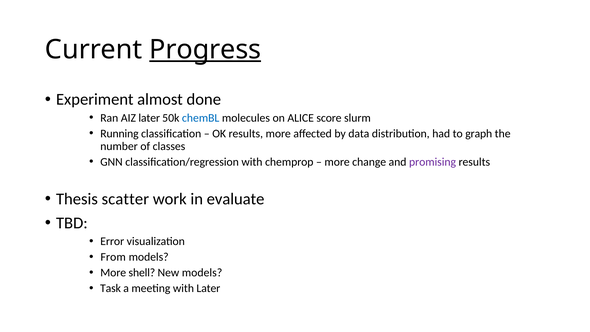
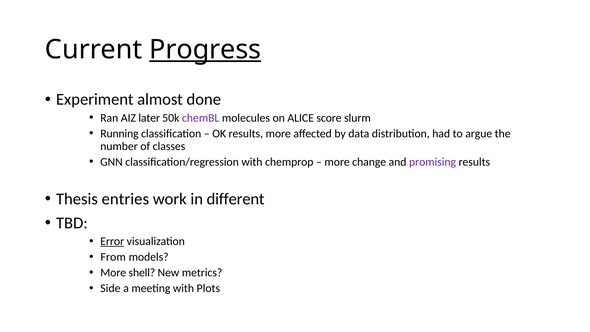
chemBL colour: blue -> purple (201, 118)
graph: graph -> argue (479, 133)
scatter: scatter -> entries (125, 199)
evaluate: evaluate -> different (236, 199)
Error underline: none -> present (112, 241)
New models: models -> metrics (202, 273)
Task: Task -> Side (110, 288)
with Later: Later -> Plots (208, 288)
